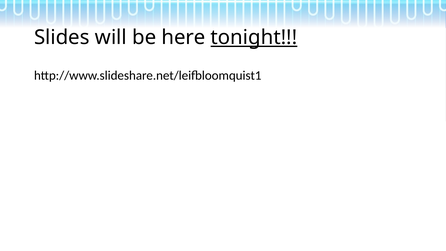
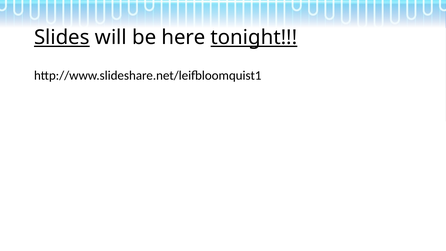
Slides underline: none -> present (62, 37)
